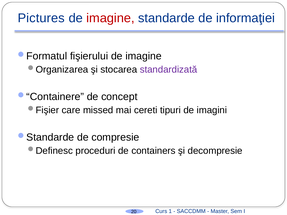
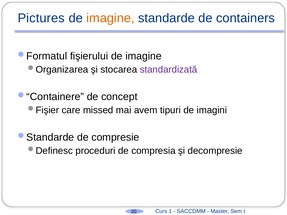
imagine colour: red -> orange (110, 18)
informaţiei: informaţiei -> containers (246, 18)
cereti: cereti -> avem (146, 110)
containers: containers -> compresia (153, 151)
